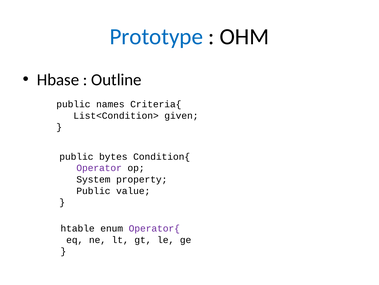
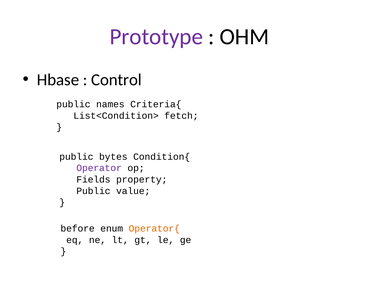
Prototype colour: blue -> purple (156, 37)
Outline: Outline -> Control (116, 80)
given: given -> fetch (181, 115)
System: System -> Fields (93, 179)
htable: htable -> before (78, 228)
Operator{ colour: purple -> orange (154, 228)
